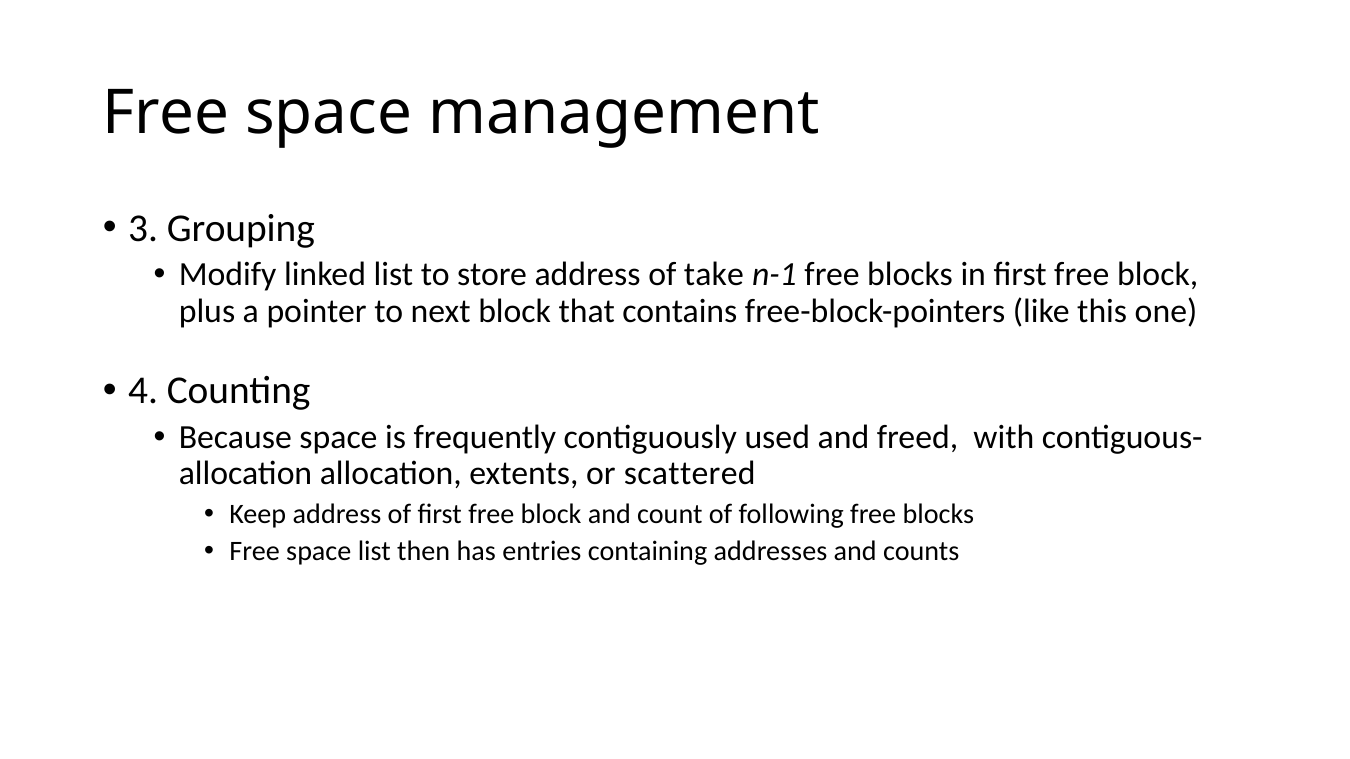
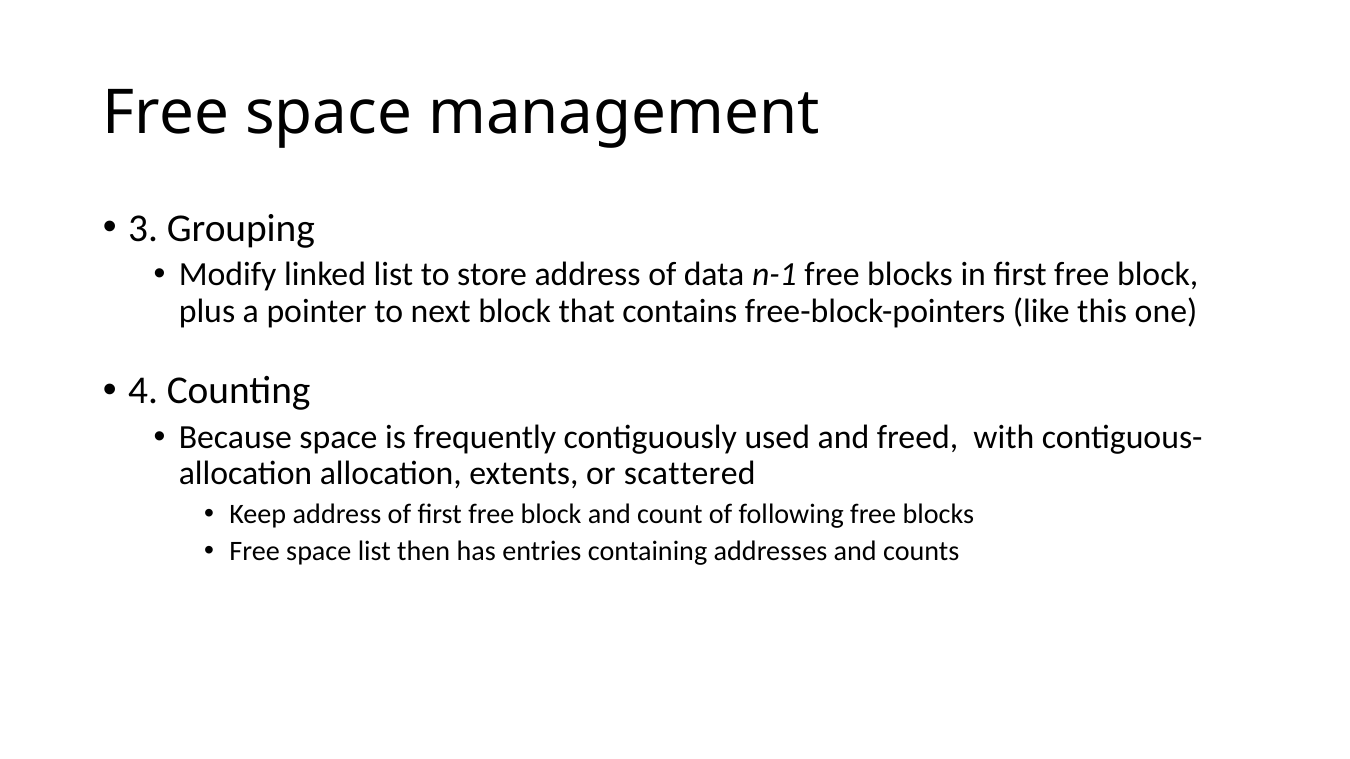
take: take -> data (714, 275)
